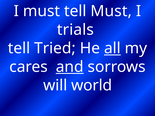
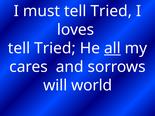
must tell Must: Must -> Tried (111, 11)
trials: trials -> loves (76, 30)
and underline: present -> none (70, 67)
